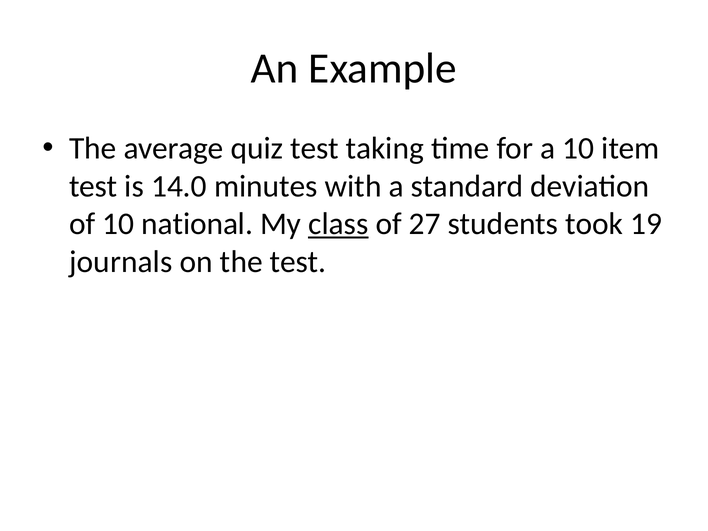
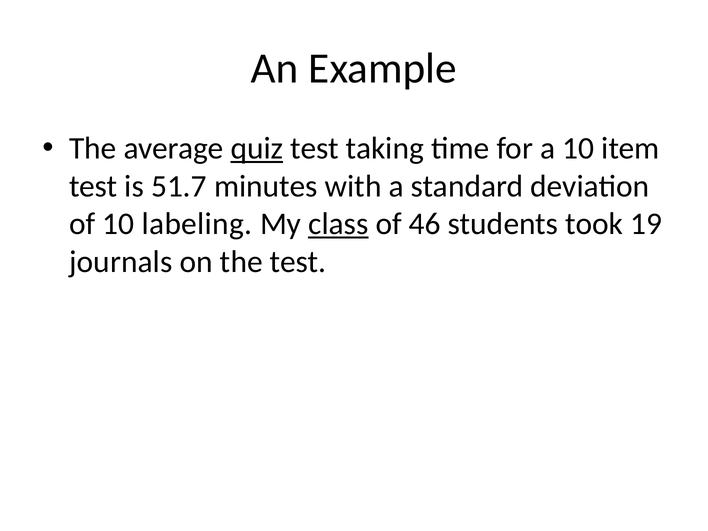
quiz underline: none -> present (257, 149)
14.0: 14.0 -> 51.7 (179, 186)
national: national -> labeling (197, 224)
27: 27 -> 46 (425, 224)
